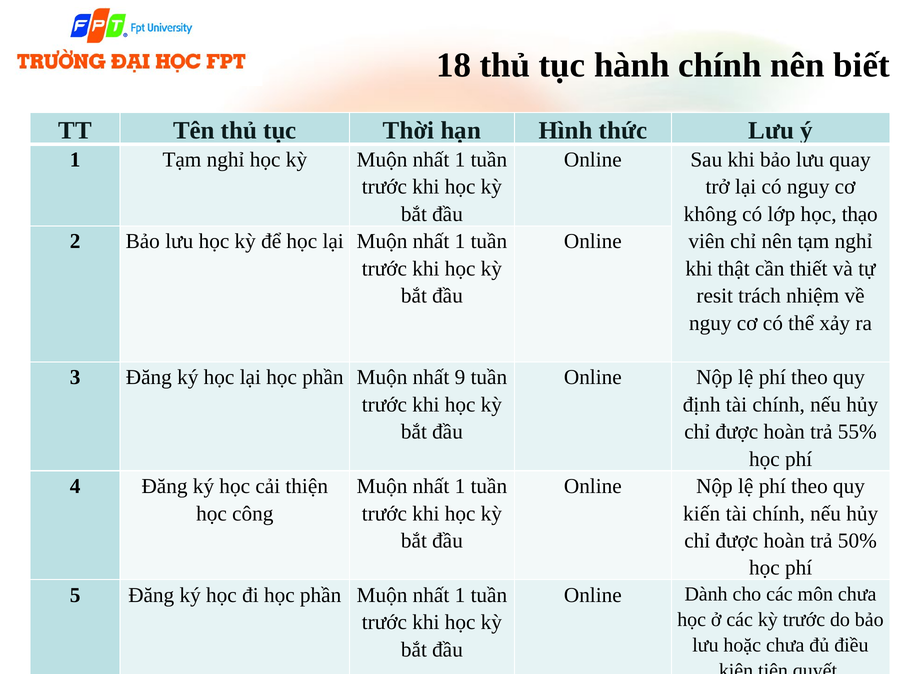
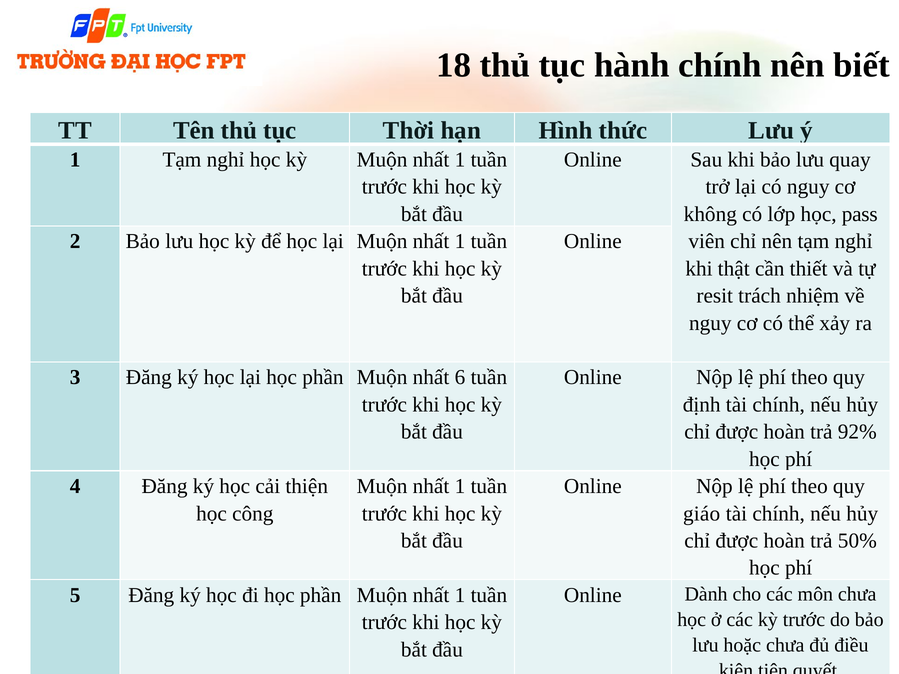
thạo: thạo -> pass (860, 214)
9: 9 -> 6 (460, 378)
55%: 55% -> 92% (857, 432)
kiến: kiến -> giáo (702, 514)
